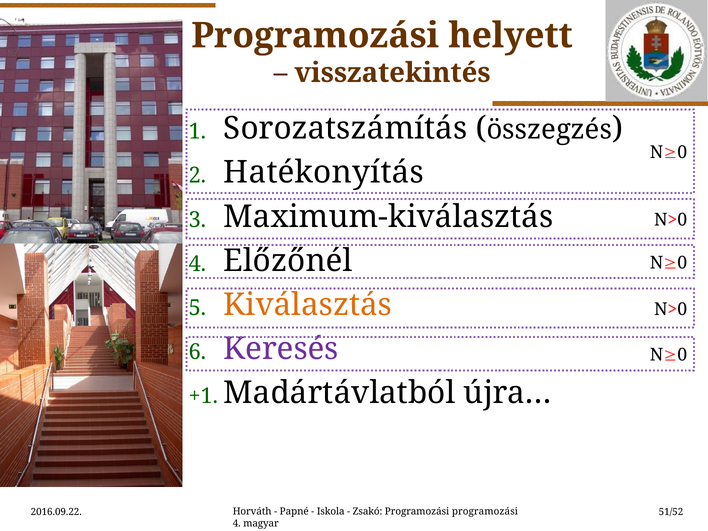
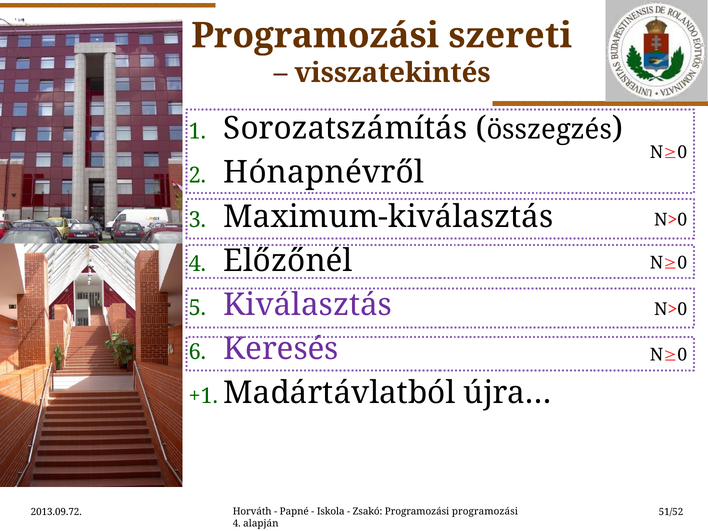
helyett: helyett -> szereti (510, 36)
Hatékonyítás: Hatékonyítás -> Hónapnévről (324, 173)
Kiválasztás colour: orange -> purple (308, 305)
2016.09.22: 2016.09.22 -> 2013.09.72 (56, 512)
magyar: magyar -> alapján (261, 524)
